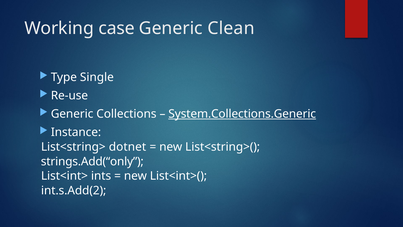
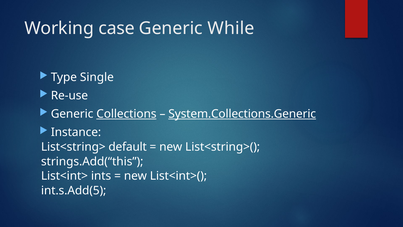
Clean: Clean -> While (231, 28)
Collections underline: none -> present (126, 114)
dotnet: dotnet -> default (128, 147)
strings.Add(“only: strings.Add(“only -> strings.Add(“this (92, 161)
int.s.Add(2: int.s.Add(2 -> int.s.Add(5 (74, 190)
